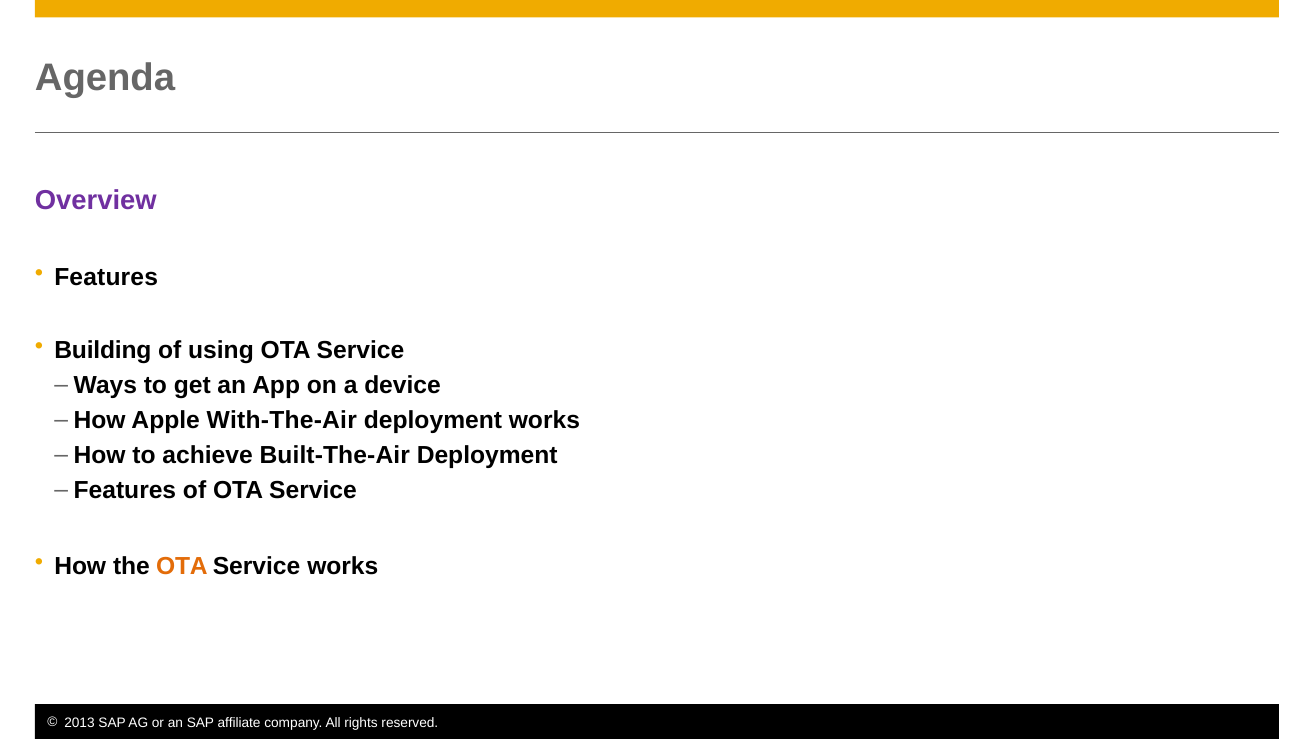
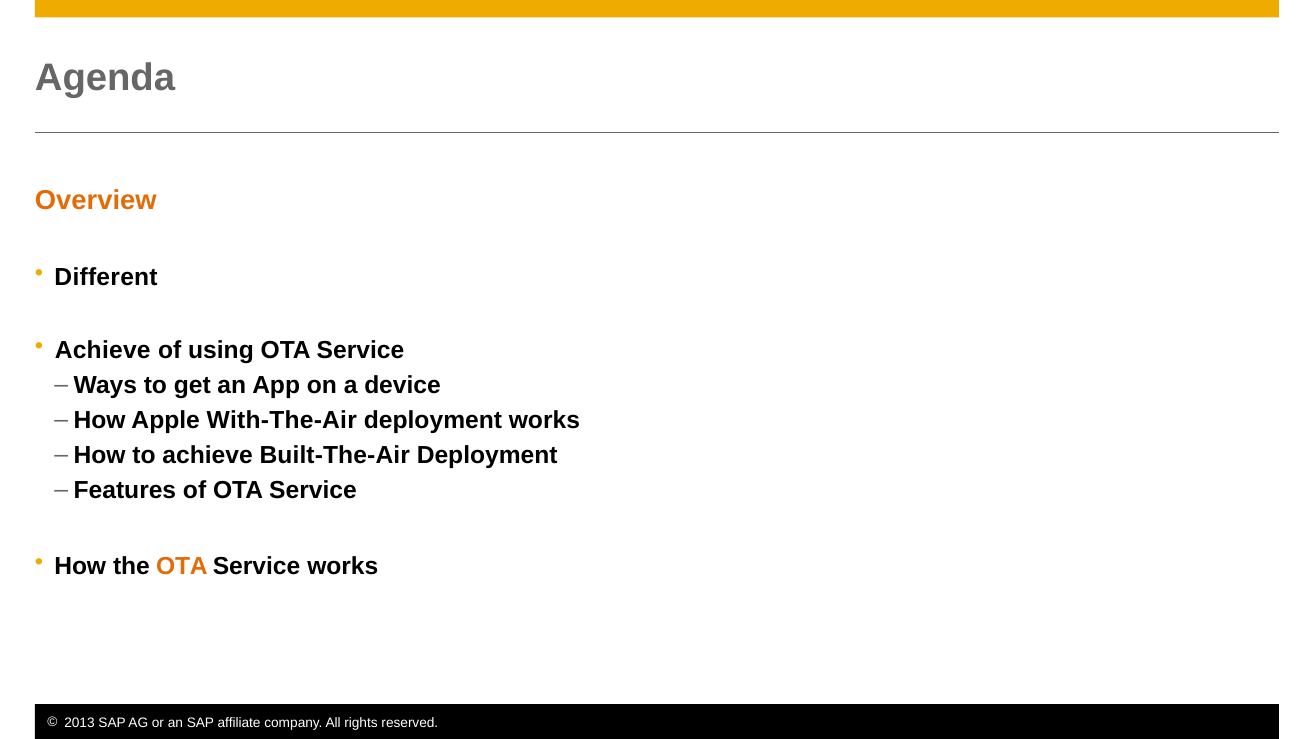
Overview colour: purple -> orange (96, 201)
Features: Features -> Different (106, 278)
Building: Building -> Achieve (103, 351)
